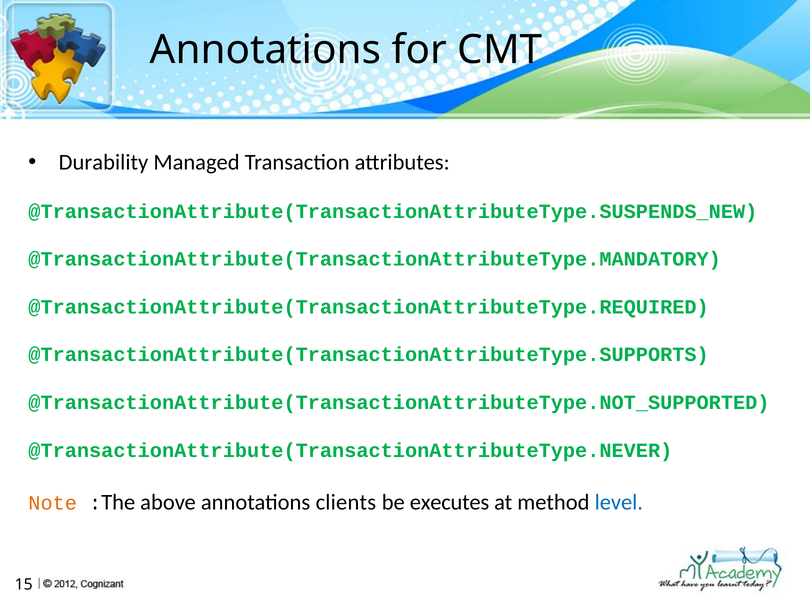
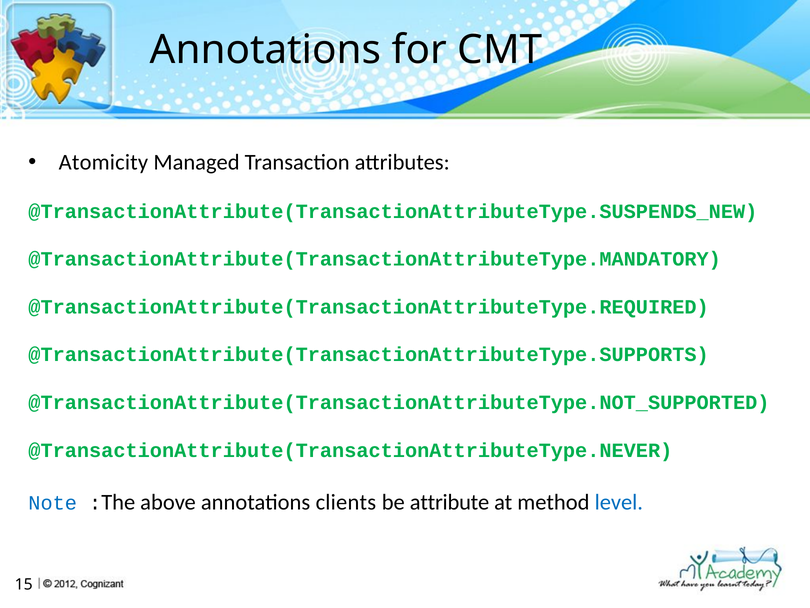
Durability: Durability -> Atomicity (103, 162)
Note colour: orange -> blue (53, 503)
executes: executes -> attribute (450, 502)
